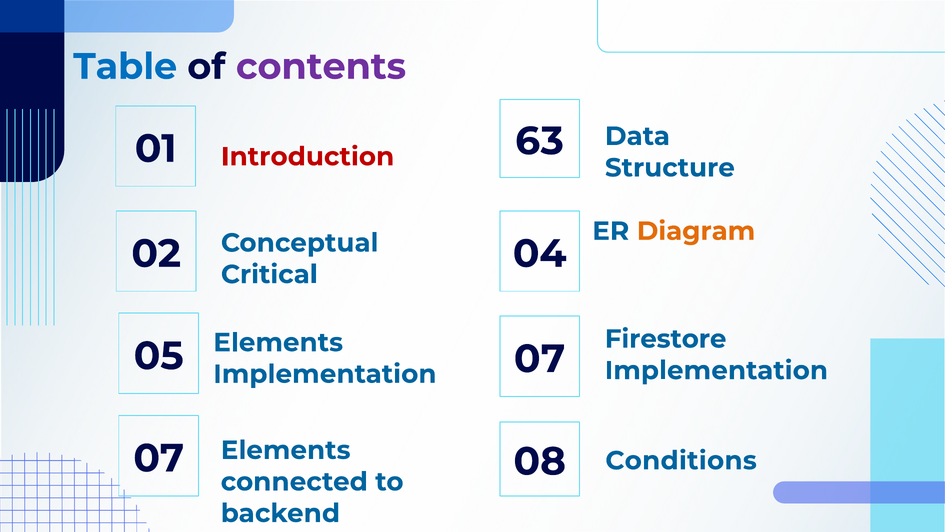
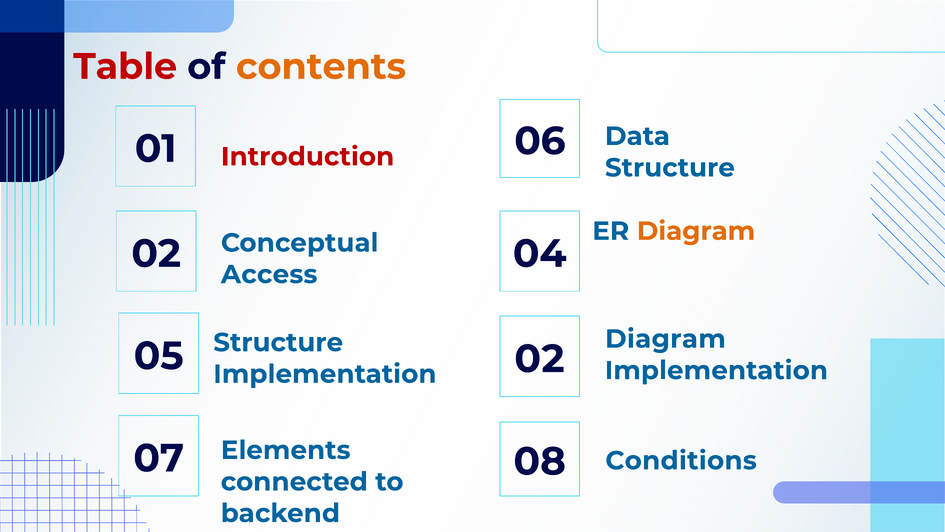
Table colour: blue -> red (125, 67)
contents colour: purple -> orange (321, 67)
63: 63 -> 06 (540, 141)
Critical: Critical -> Access (269, 274)
Firestore: Firestore -> Diagram (665, 339)
Elements: Elements -> Structure (278, 342)
05 07: 07 -> 02 (539, 359)
